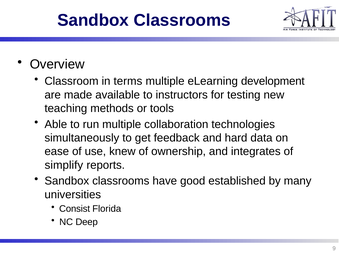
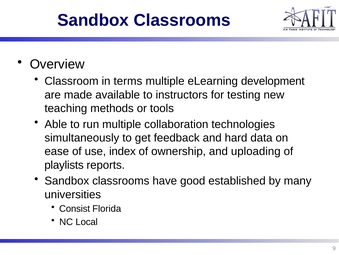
knew: knew -> index (122, 151)
integrates: integrates -> uploading (256, 151)
simplify: simplify -> playlists (64, 165)
Deep: Deep -> Local (87, 221)
